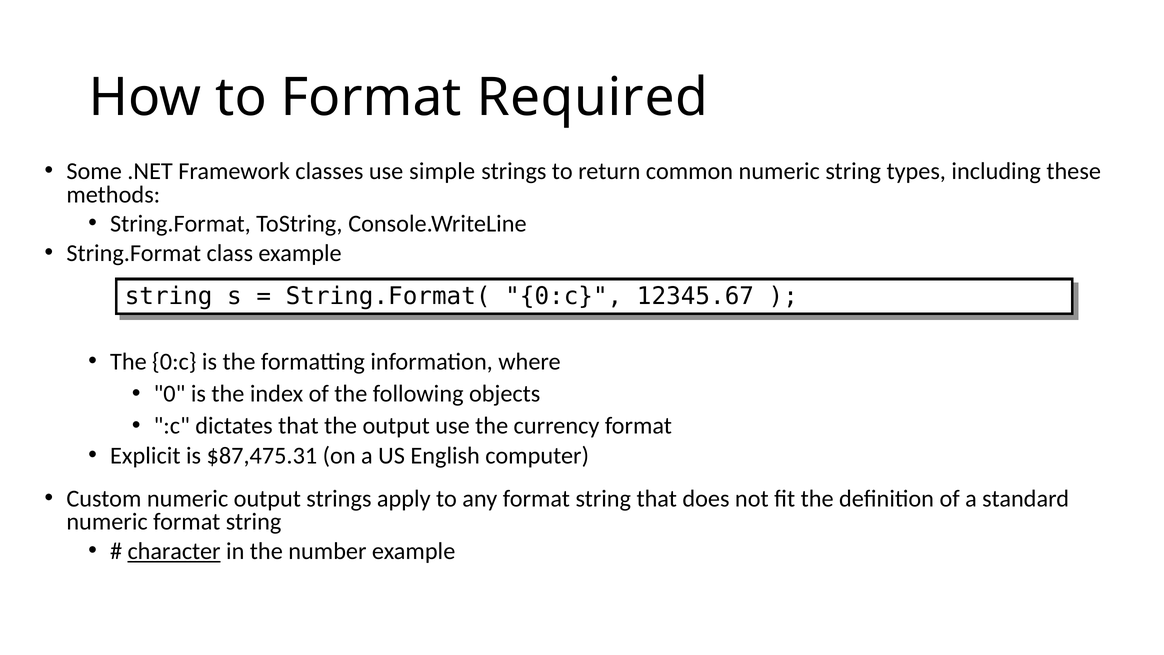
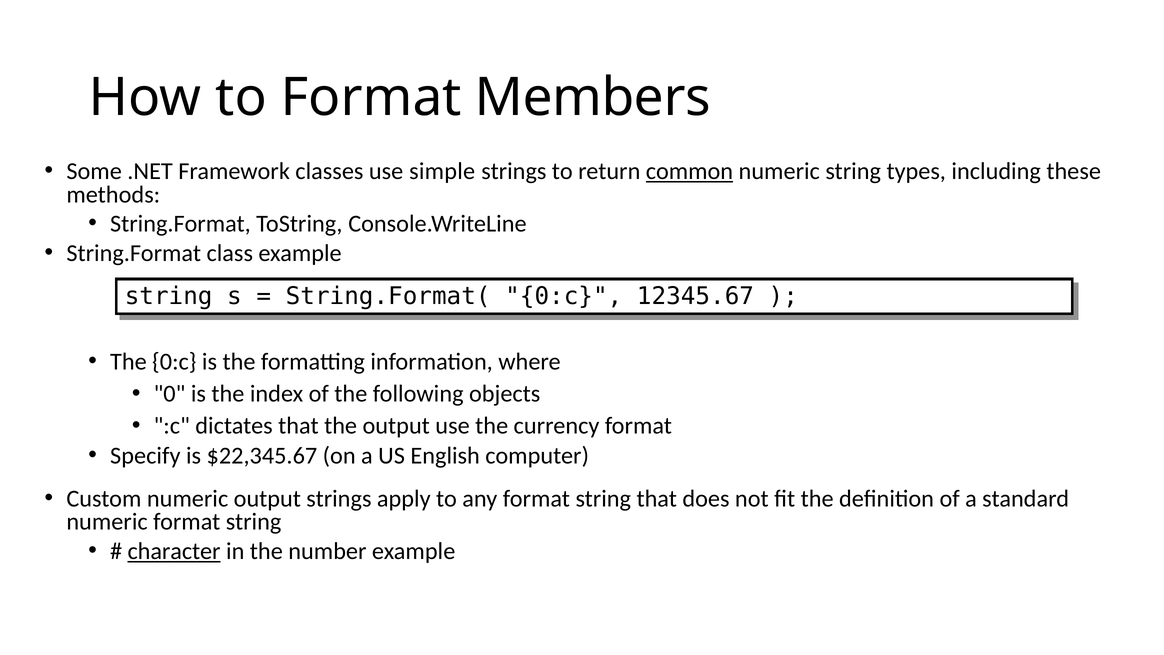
Required: Required -> Members (593, 98)
common underline: none -> present (689, 171)
Explicit: Explicit -> Specify (145, 456)
$87,475.31: $87,475.31 -> $22,345.67 (262, 456)
